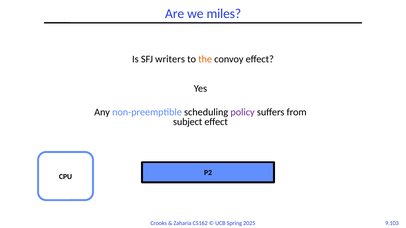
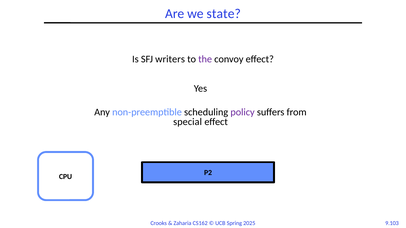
miles: miles -> state (224, 14)
the colour: orange -> purple (205, 59)
subject: subject -> special (188, 122)
